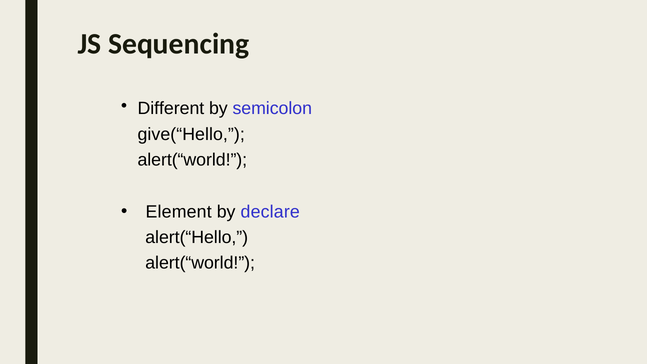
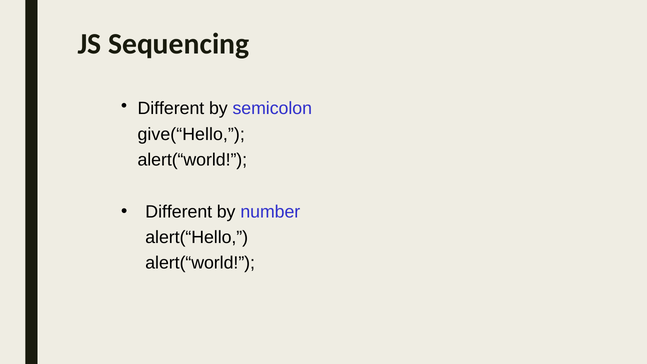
Element: Element -> Different (179, 212)
declare: declare -> number (270, 212)
